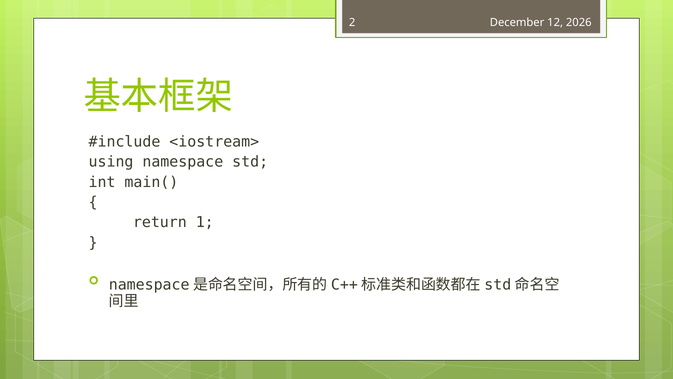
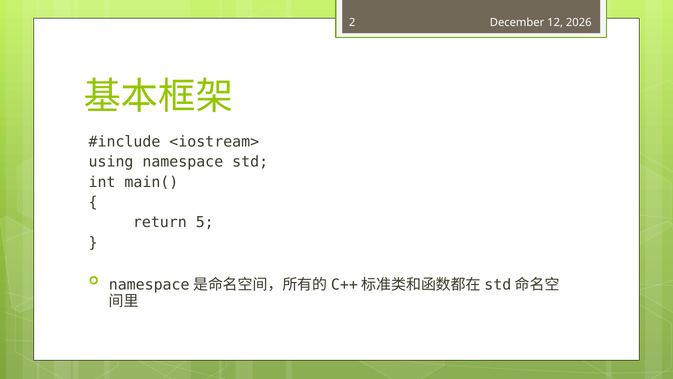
1: 1 -> 5 (205, 222)
